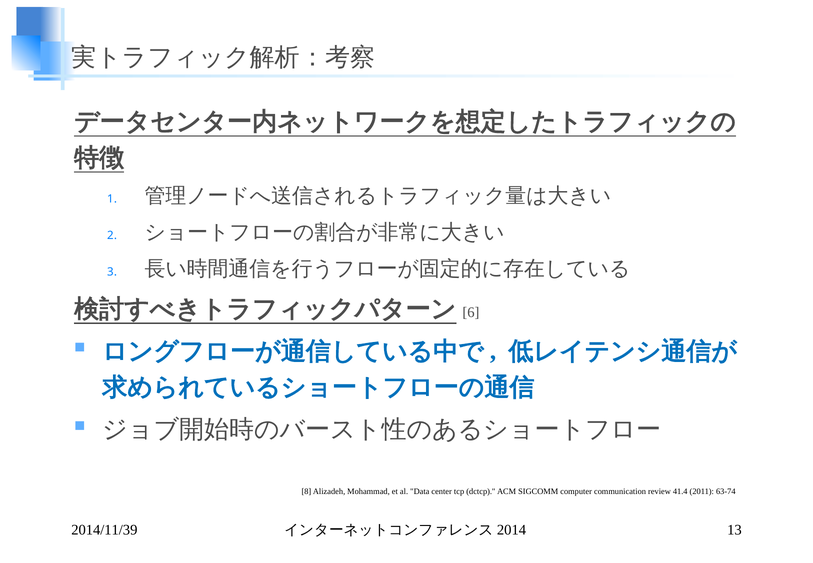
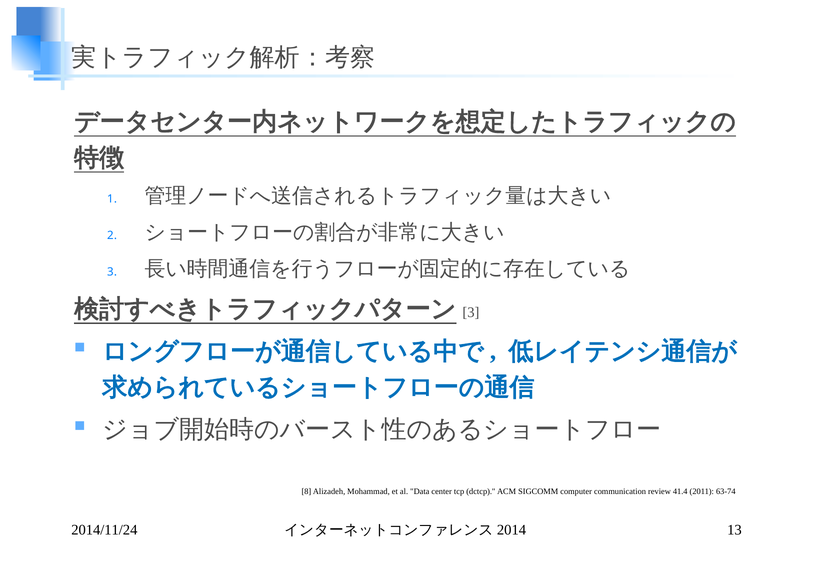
6: 6 -> 3 (471, 312)
2014/11/39: 2014/11/39 -> 2014/11/24 (104, 530)
